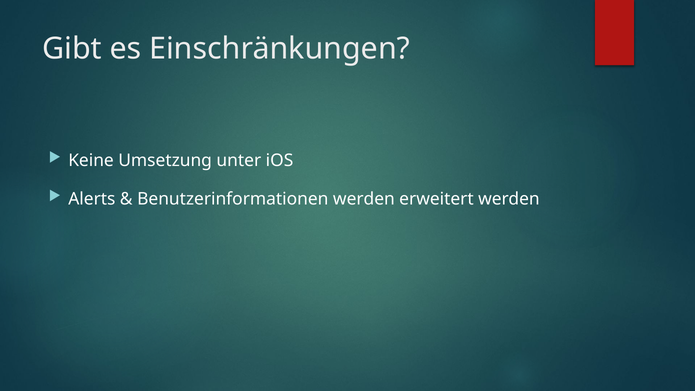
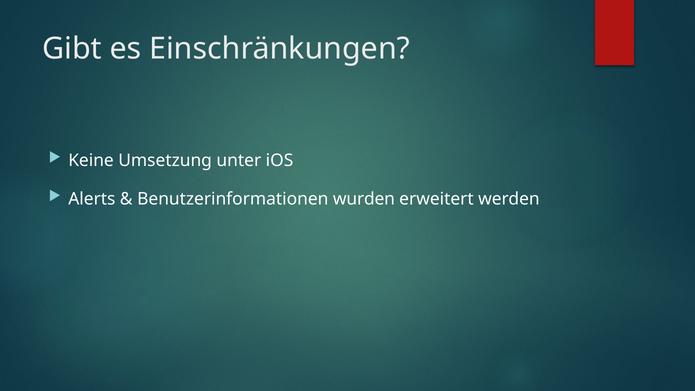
Benutzerinformationen werden: werden -> wurden (364, 199)
